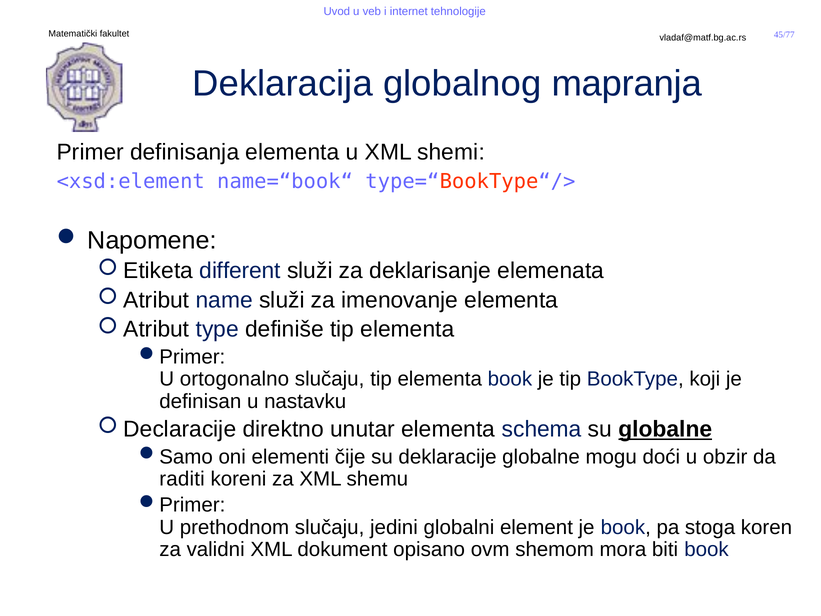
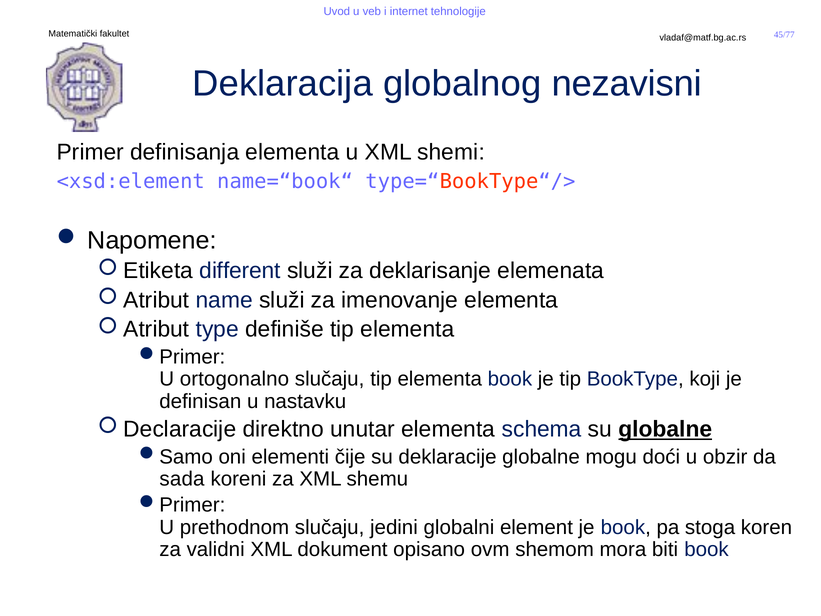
mapranja: mapranja -> nezavisni (627, 84)
raditi: raditi -> sada (182, 479)
